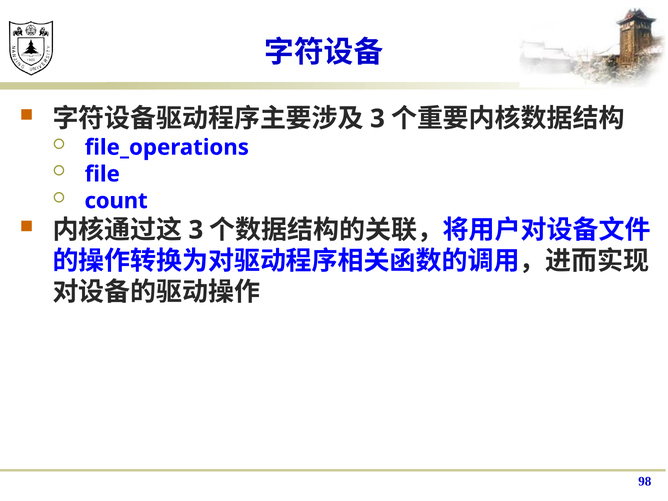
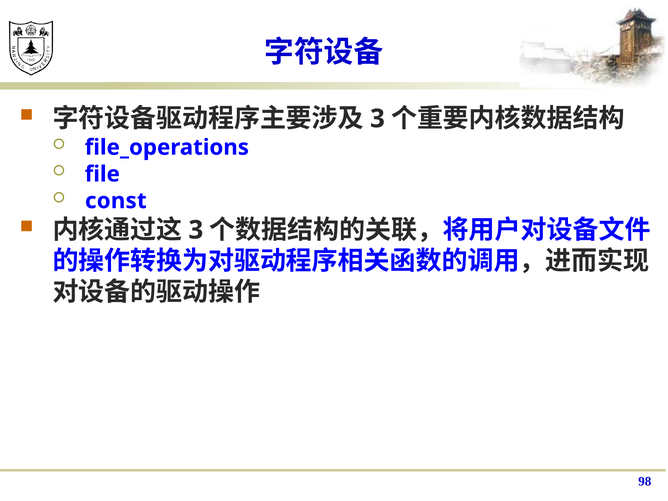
count: count -> const (116, 201)
